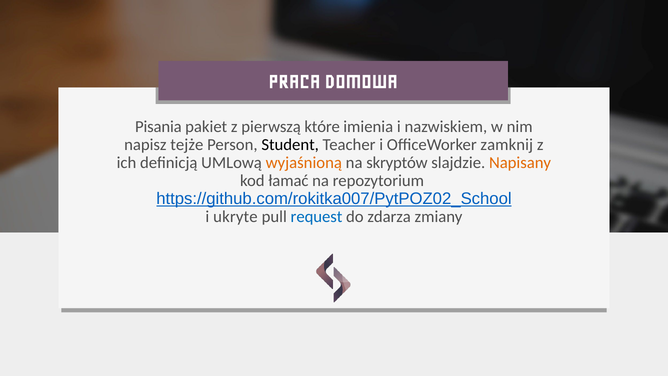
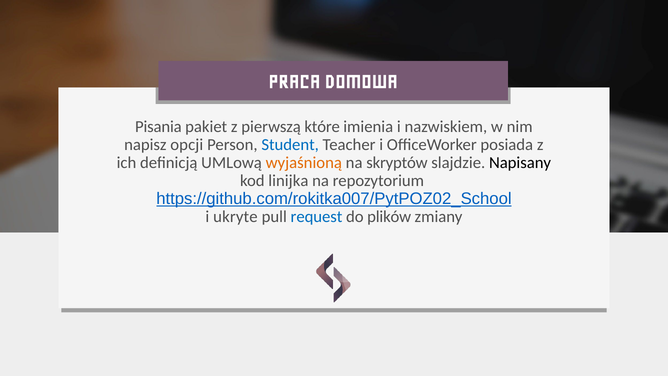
tejże: tejże -> opcji (187, 145)
Student colour: black -> blue (290, 145)
zamknij: zamknij -> posiada (507, 145)
Napisany colour: orange -> black (520, 163)
łamać: łamać -> linijka (288, 181)
zdarza: zdarza -> plików (389, 217)
